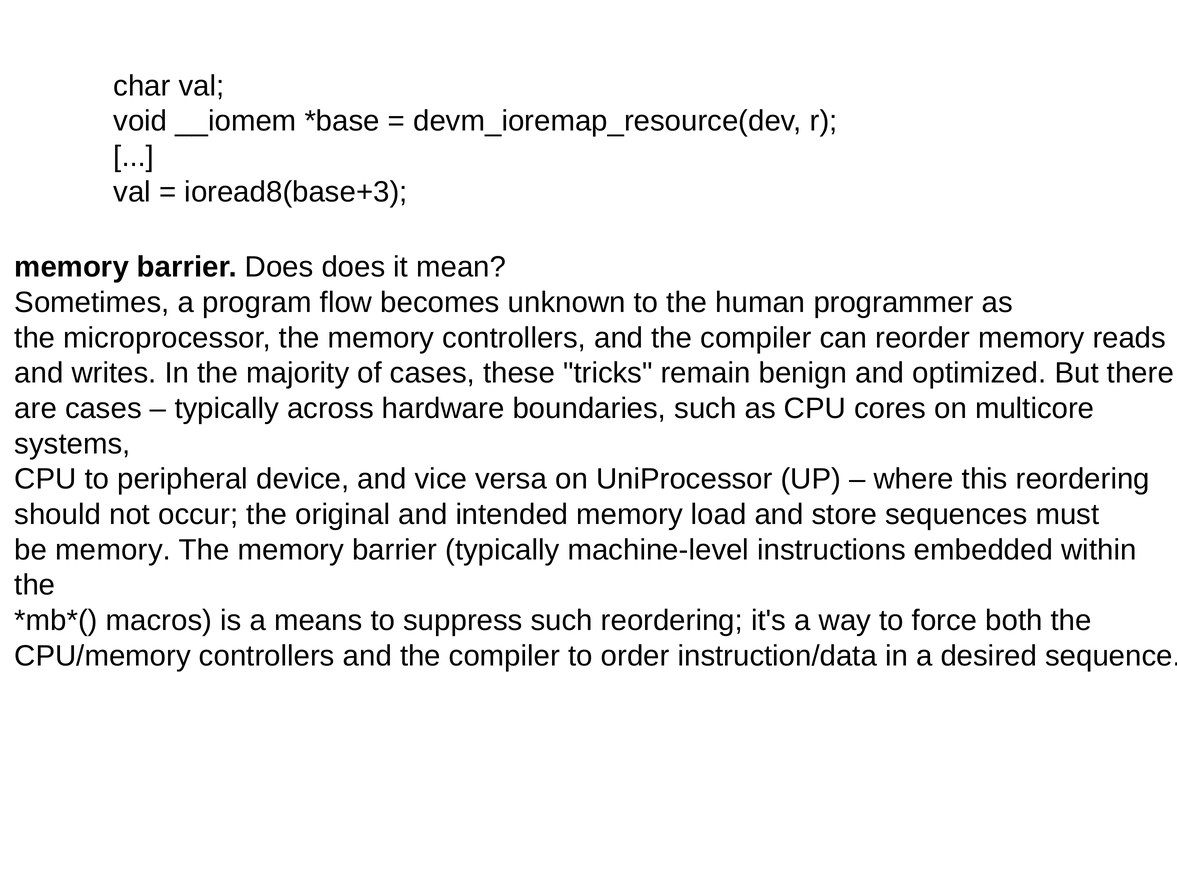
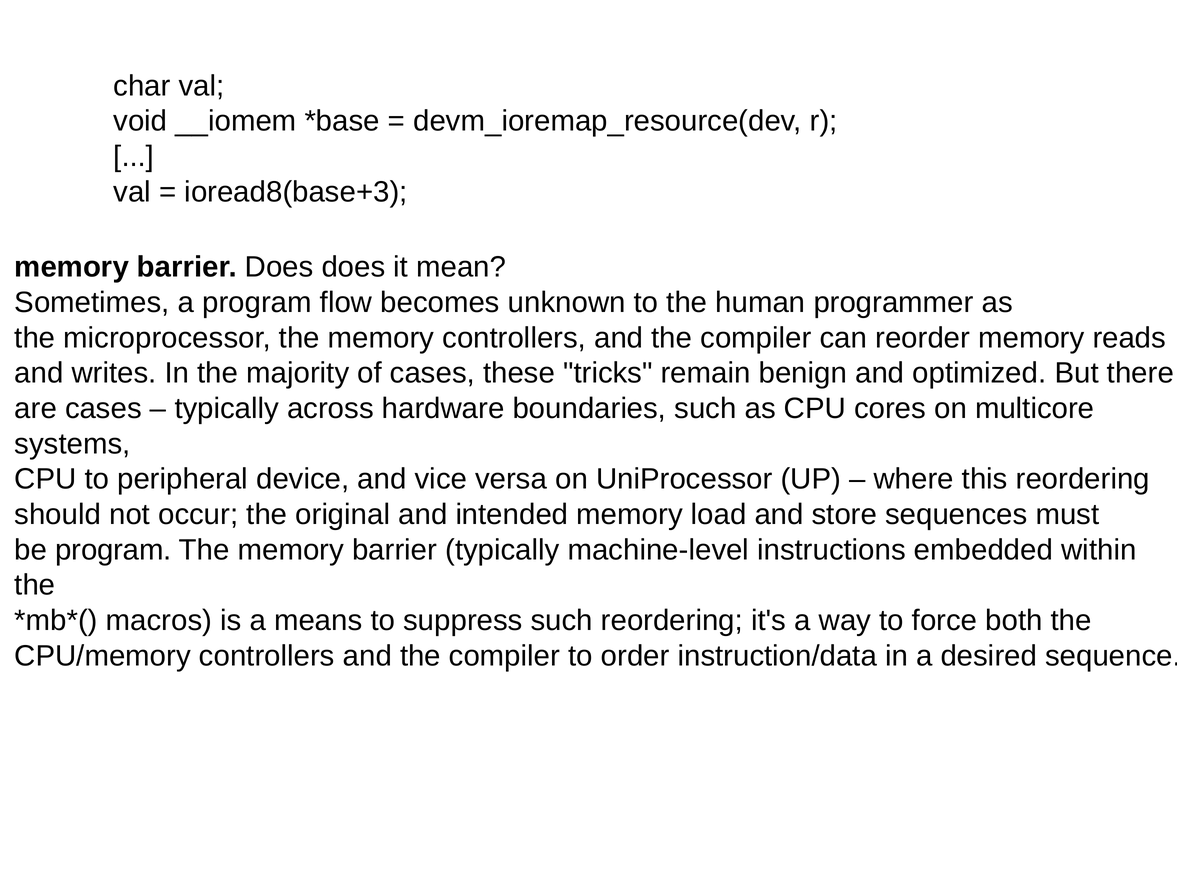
be memory: memory -> program (113, 550)
